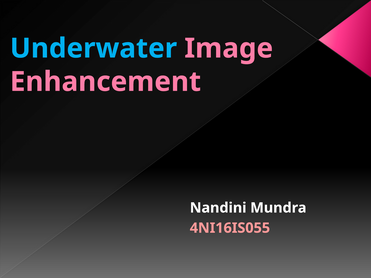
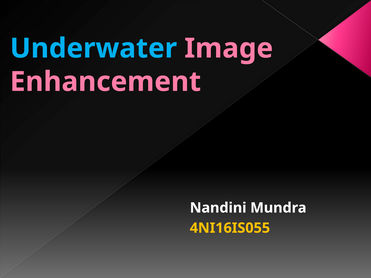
4NI16IS055 colour: pink -> yellow (230, 228)
